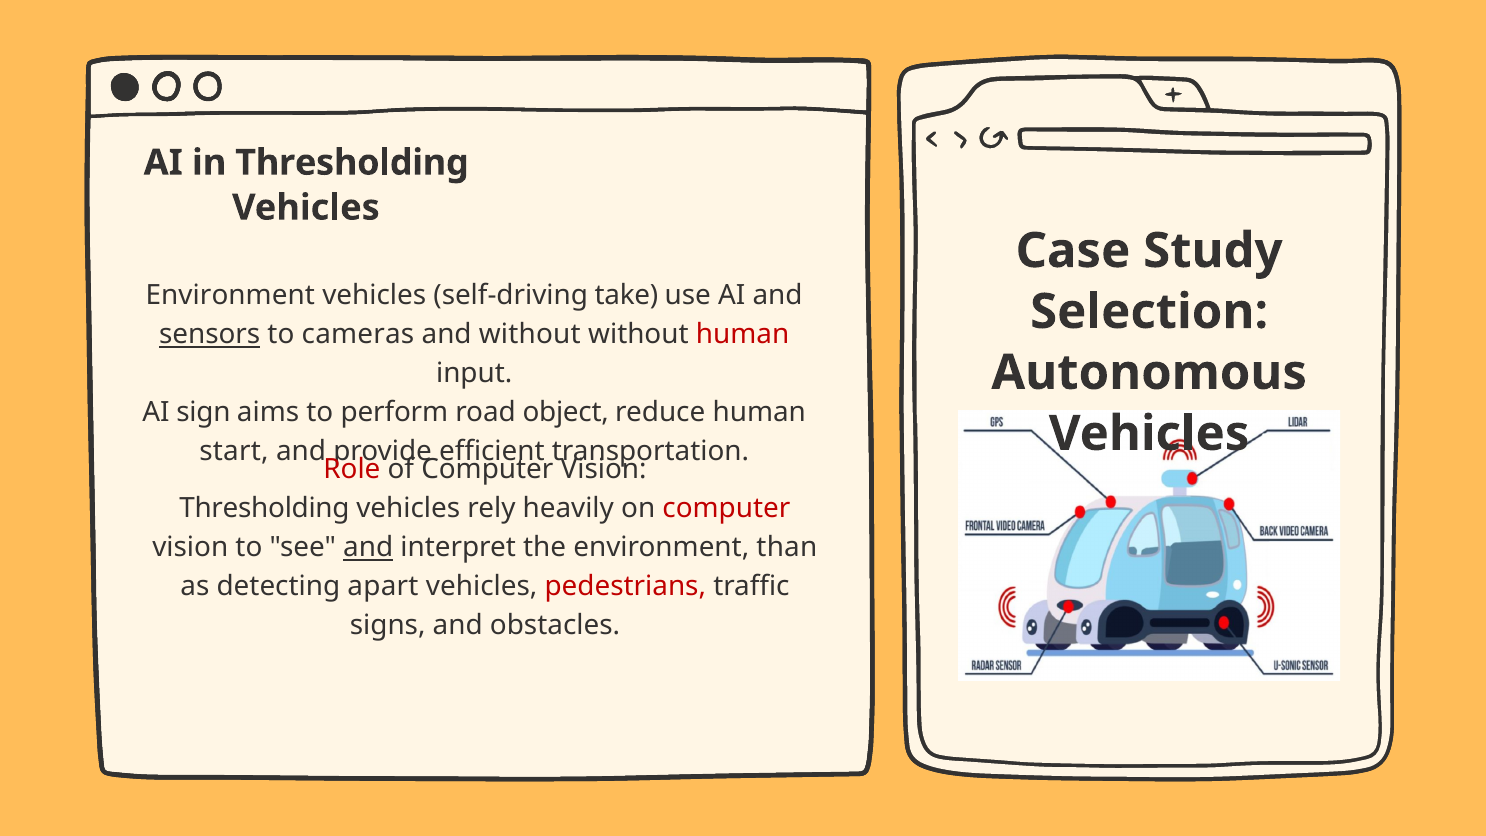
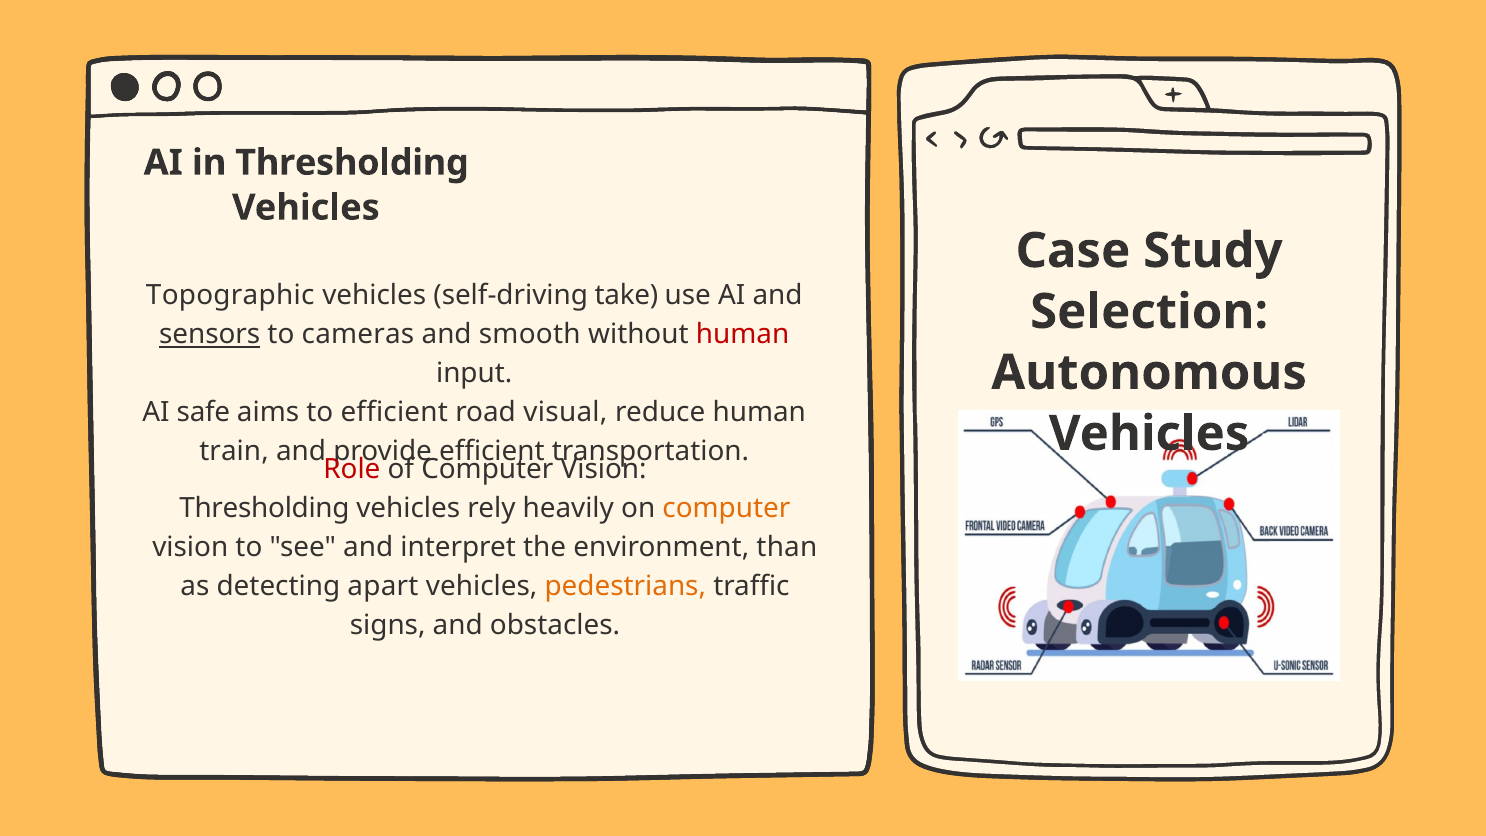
Environment: Environment -> Topographic (230, 296)
and without: without -> smooth (530, 335)
sign: sign -> safe (203, 413)
to perform: perform -> efficient (394, 413)
object: object -> visual (565, 413)
start: start -> train (234, 452)
computer colour: red -> orange (726, 509)
and underline: present -> none (368, 548)
pedestrians colour: red -> orange (625, 587)
